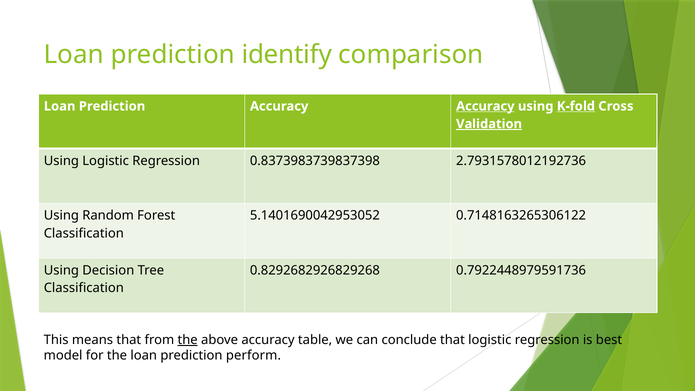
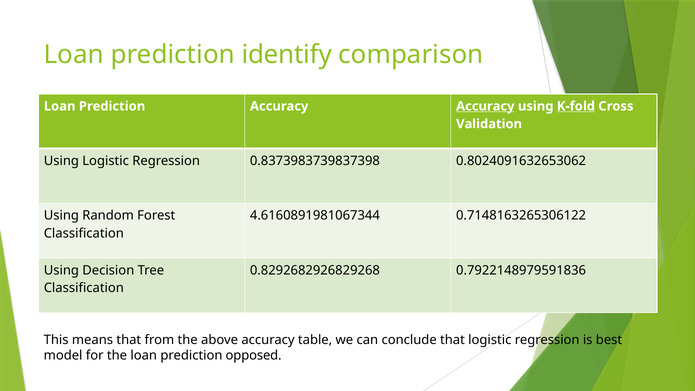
Validation underline: present -> none (489, 124)
2.7931578012192736: 2.7931578012192736 -> 0.8024091632653062 (521, 161)
5.1401690042953052: 5.1401690042953052 -> 4.6160891981067344 (315, 216)
0.7922448979591736: 0.7922448979591736 -> 0.7922148979591836 (521, 270)
the underline: present -> none (188, 340)
perform: perform -> opposed (254, 355)
